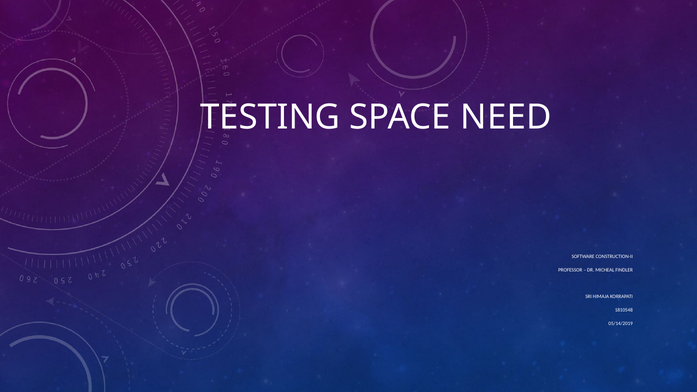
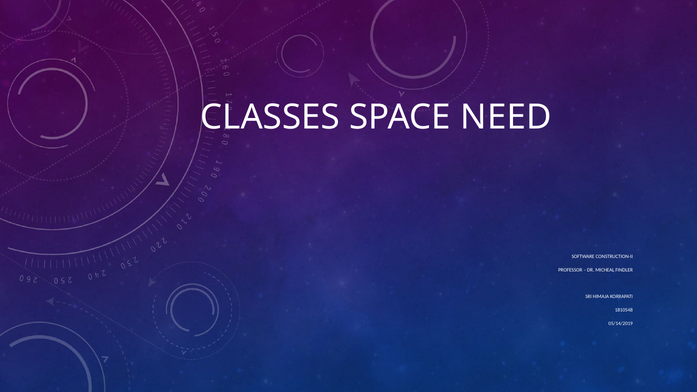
TESTING: TESTING -> CLASSES (270, 117)
